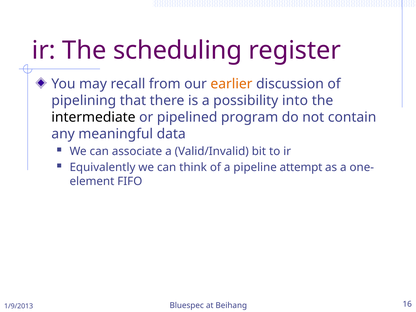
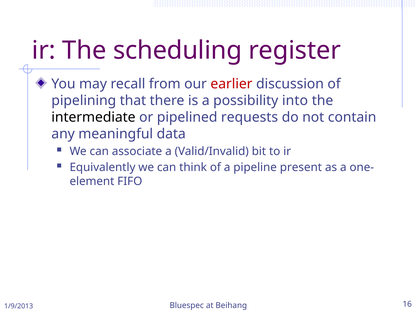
earlier colour: orange -> red (231, 84)
program: program -> requests (250, 117)
attempt: attempt -> present (301, 167)
